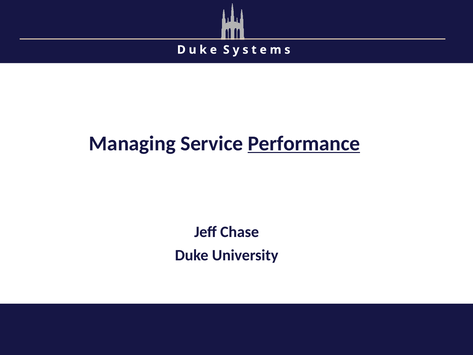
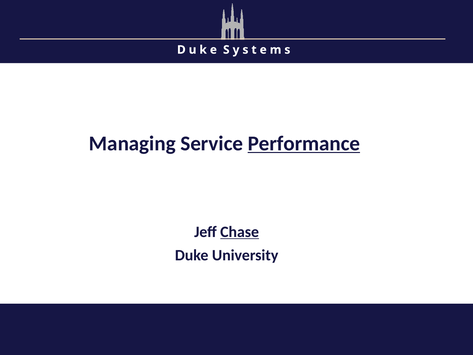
Chase underline: none -> present (240, 232)
